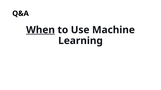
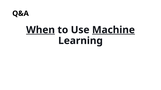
Machine underline: none -> present (113, 30)
